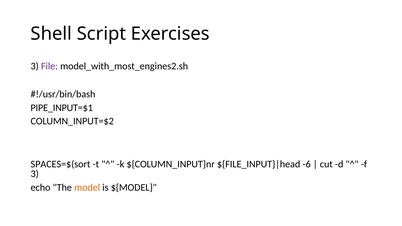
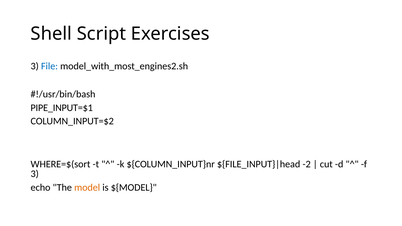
File colour: purple -> blue (49, 66)
SPACES=$(sort: SPACES=$(sort -> WHERE=$(sort (61, 164)
-6: -6 -> -2 (307, 164)
